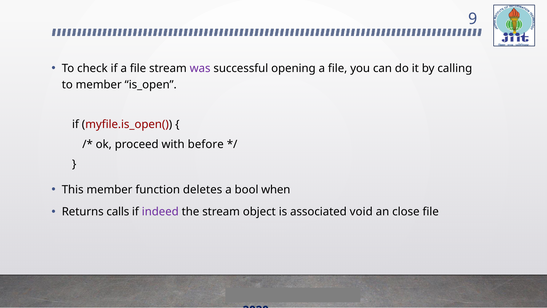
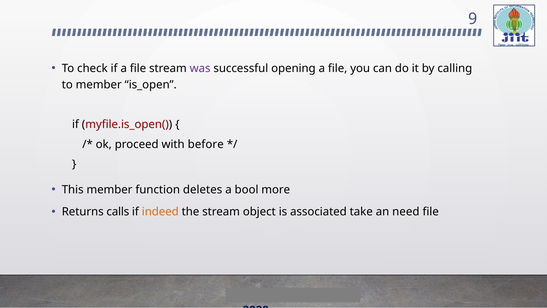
when: when -> more (276, 190)
indeed colour: purple -> orange (160, 212)
void: void -> take (361, 212)
close: close -> need (406, 212)
